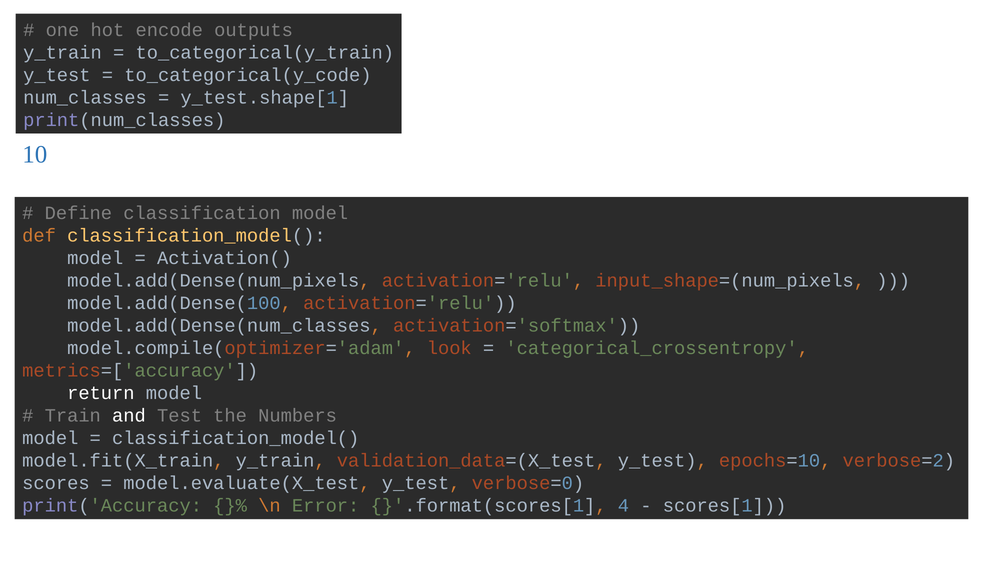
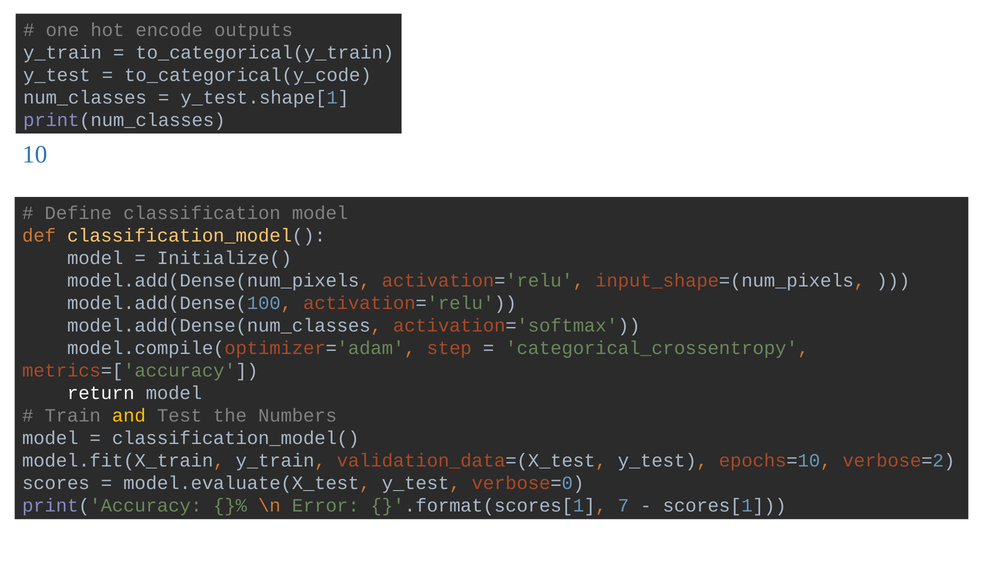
Activation(: Activation( -> Initialize( (224, 258)
look: look -> step (449, 348)
and colour: white -> yellow (129, 416)
4: 4 -> 7 (623, 505)
